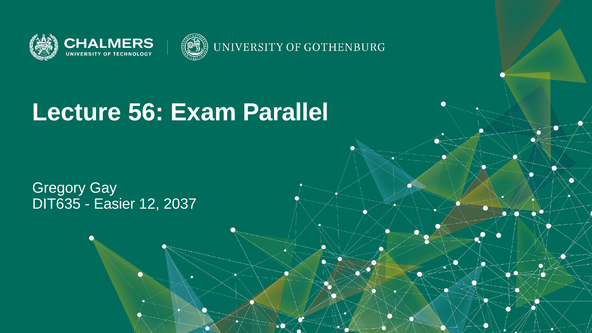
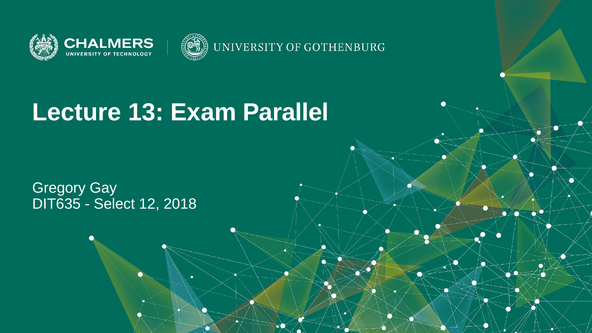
56: 56 -> 13 (146, 112)
Easier: Easier -> Select (114, 204)
2037: 2037 -> 2018 (180, 204)
